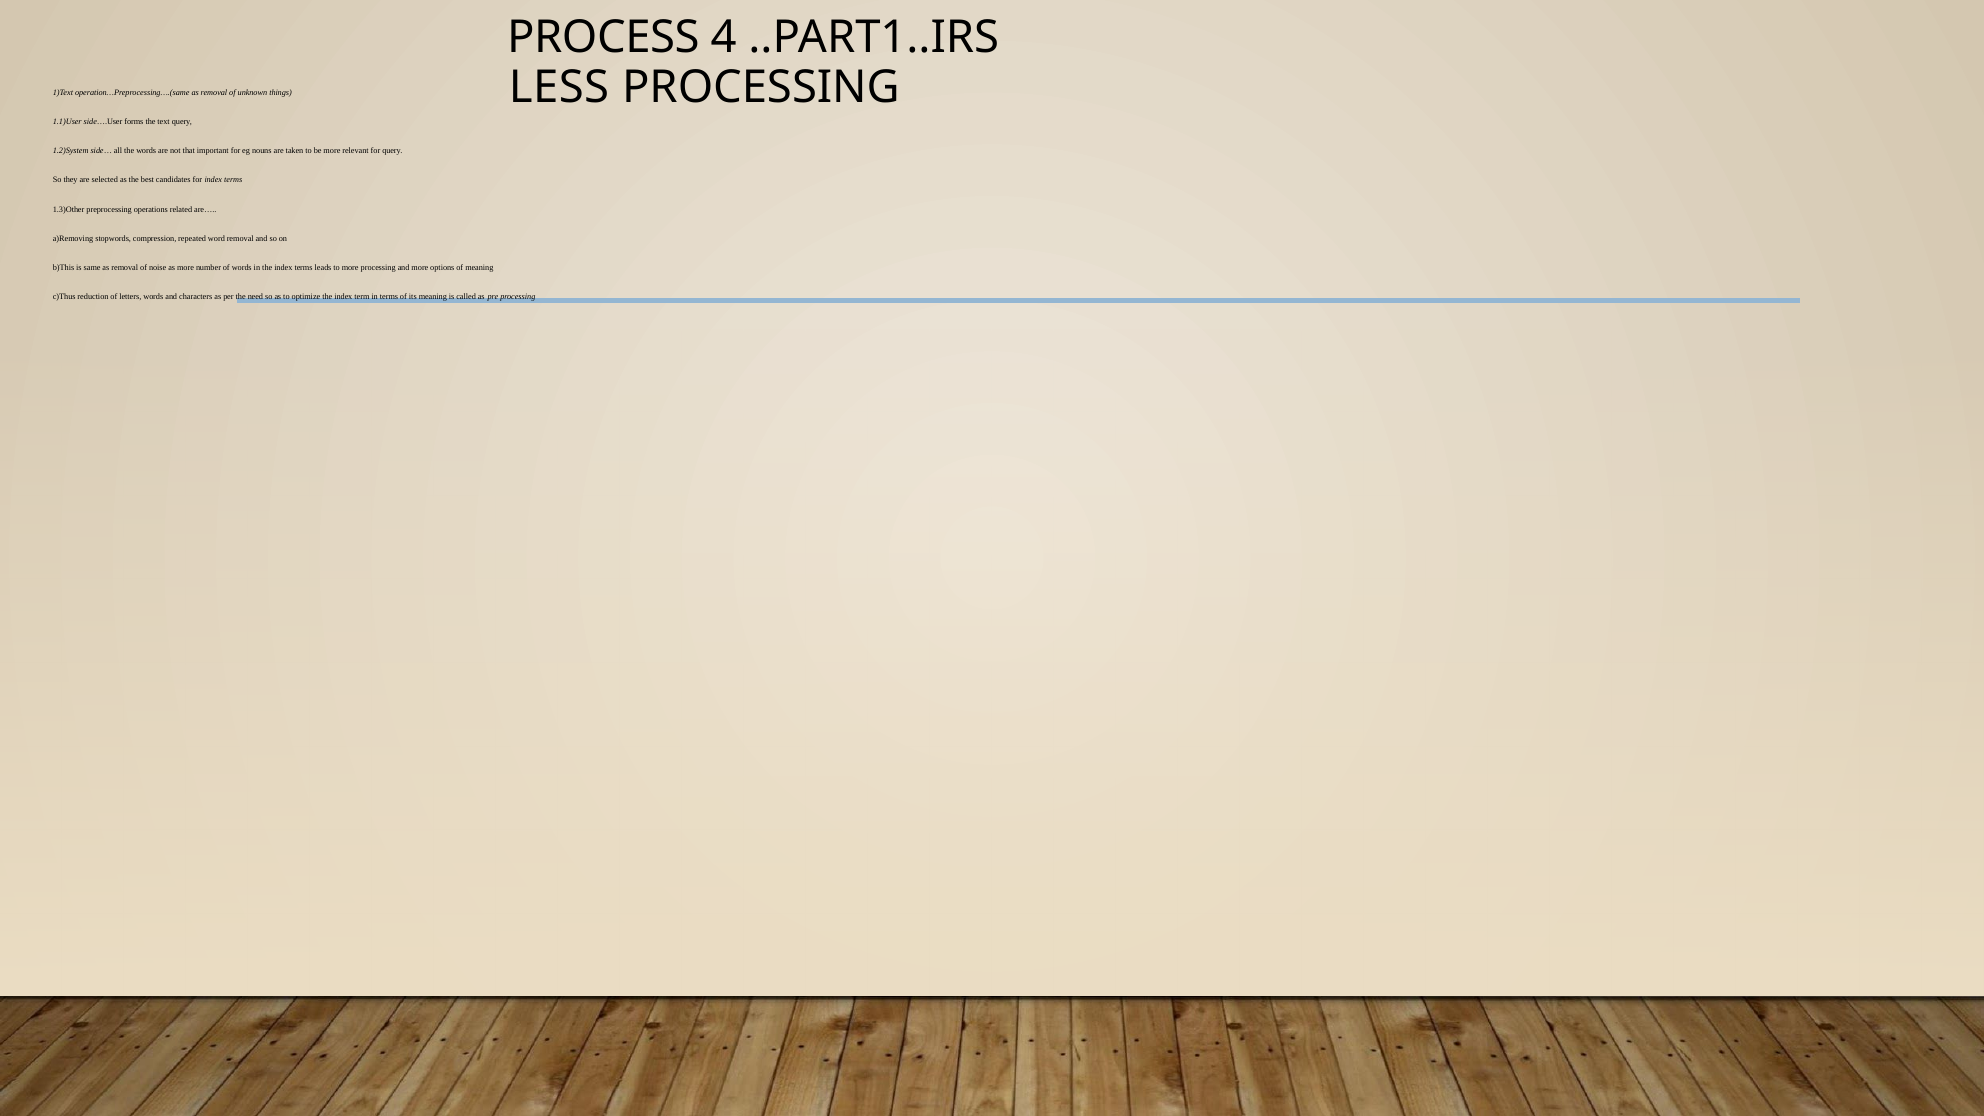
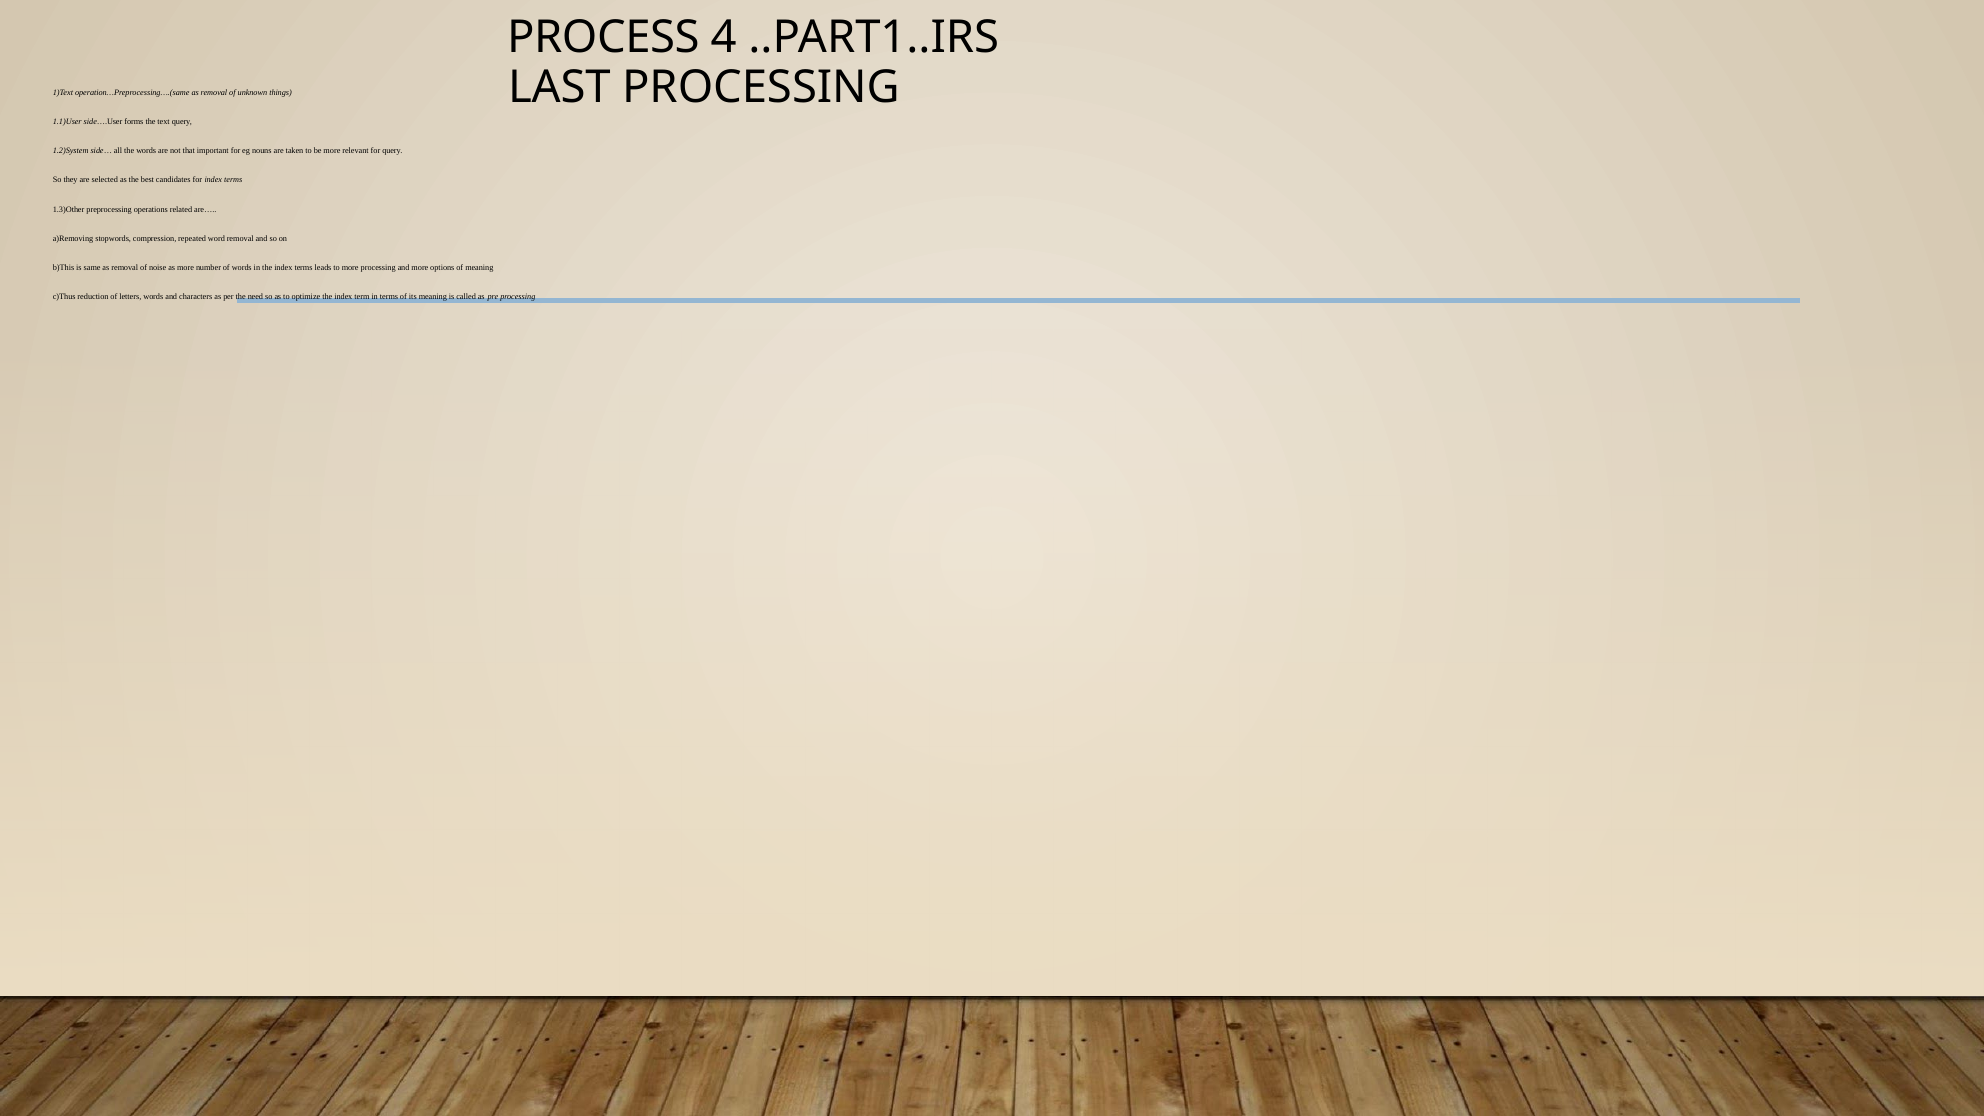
LESS: LESS -> LAST (559, 87)
